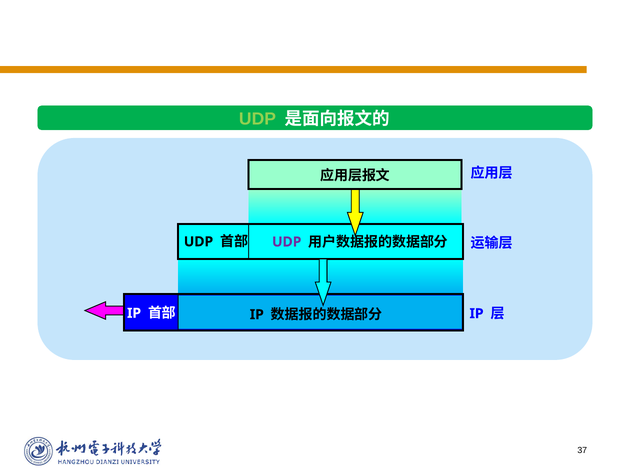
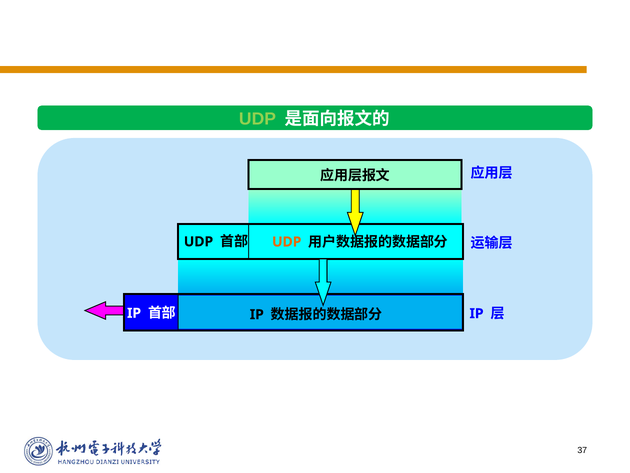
UDP colour: purple -> orange (287, 242)
